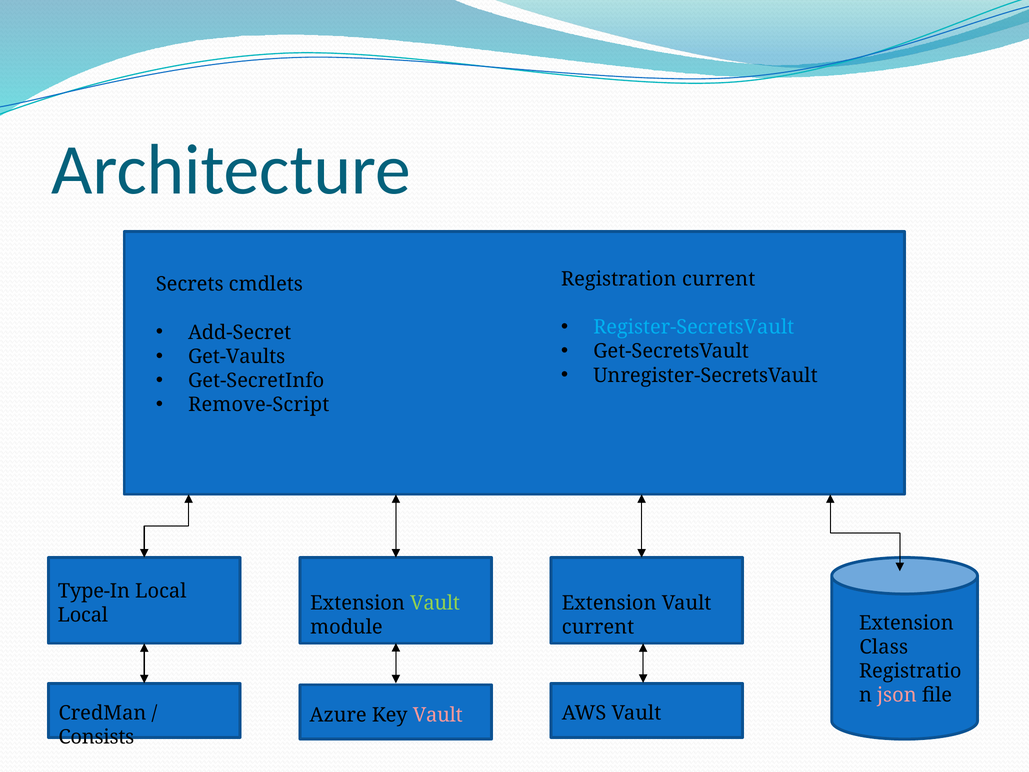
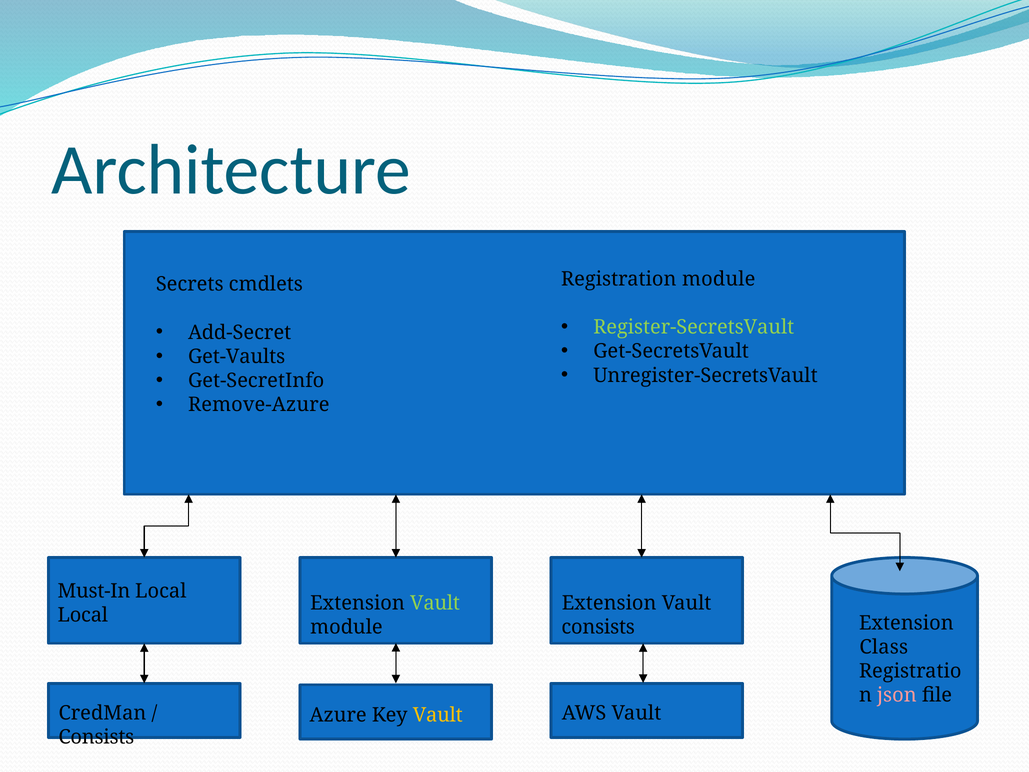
Registration current: current -> module (719, 279)
Register-SecretsVault colour: light blue -> light green (694, 327)
Remove-Script: Remove-Script -> Remove-Azure (259, 404)
Type-In: Type-In -> Must-In (94, 591)
current: current -> consists (598, 627)
Vault colour: pink -> yellow (438, 715)
